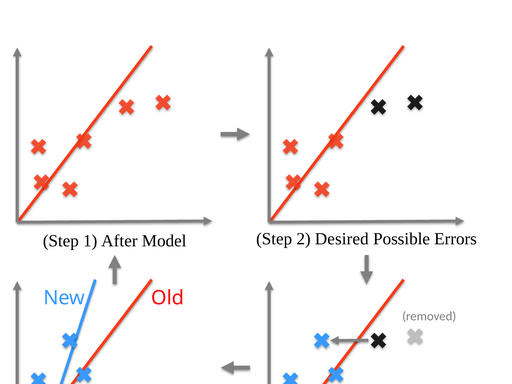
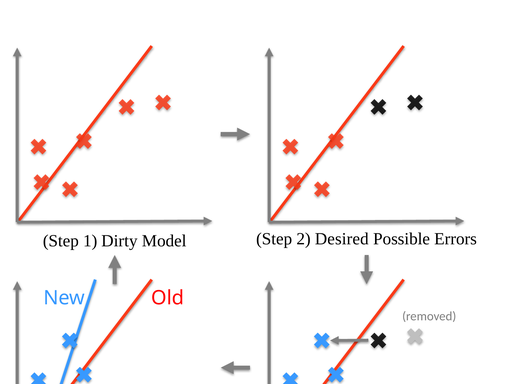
After: After -> Dirty (119, 241)
